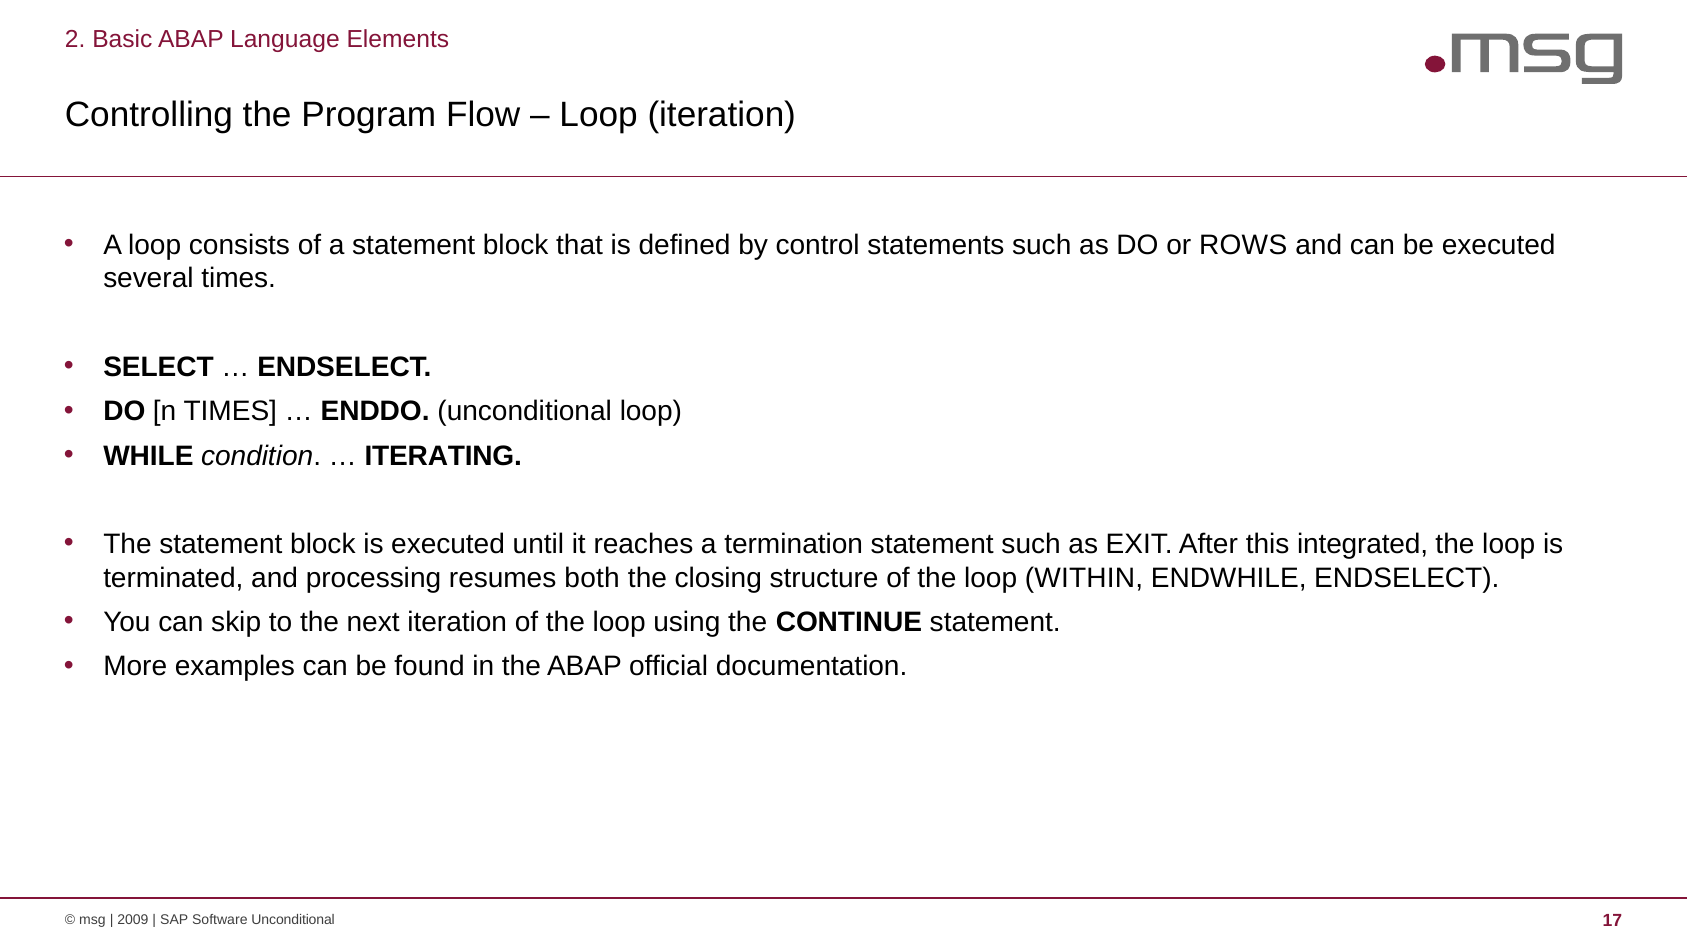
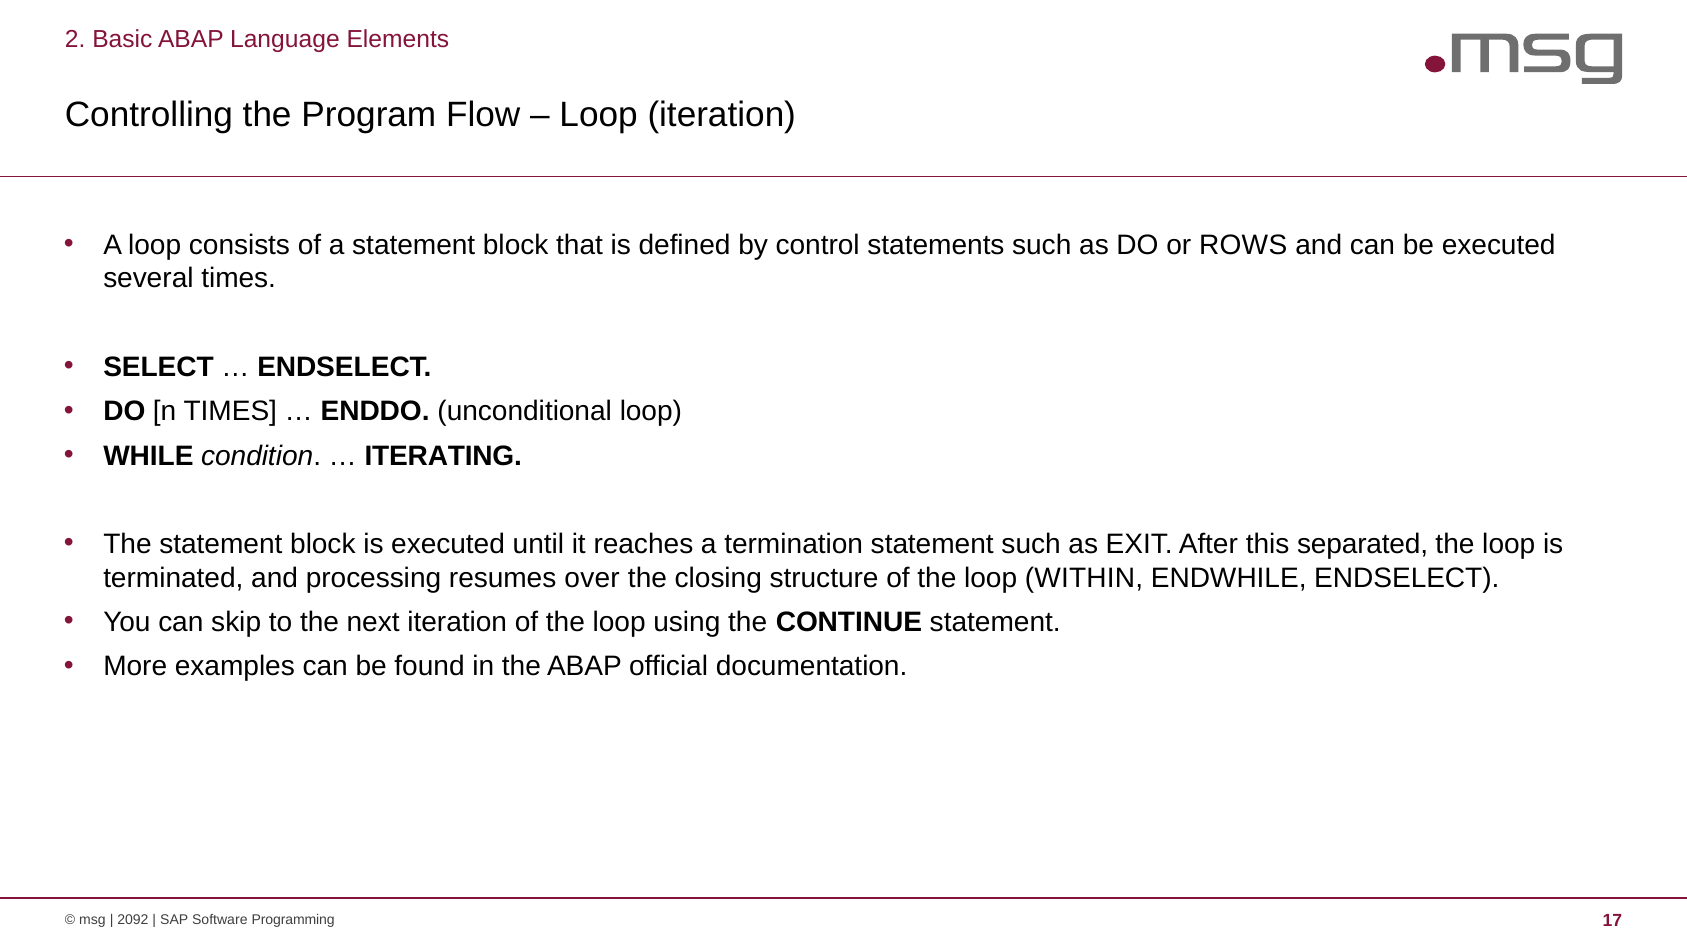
integrated: integrated -> separated (1363, 544)
both: both -> over (592, 578)
2009: 2009 -> 2092 (133, 920)
Software Unconditional: Unconditional -> Programming (293, 920)
